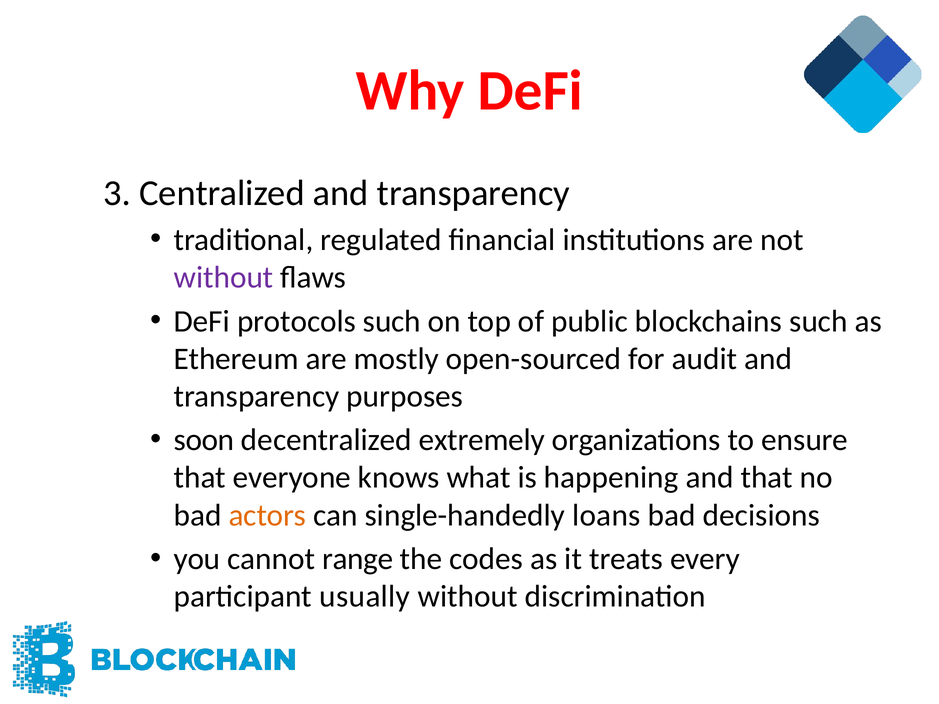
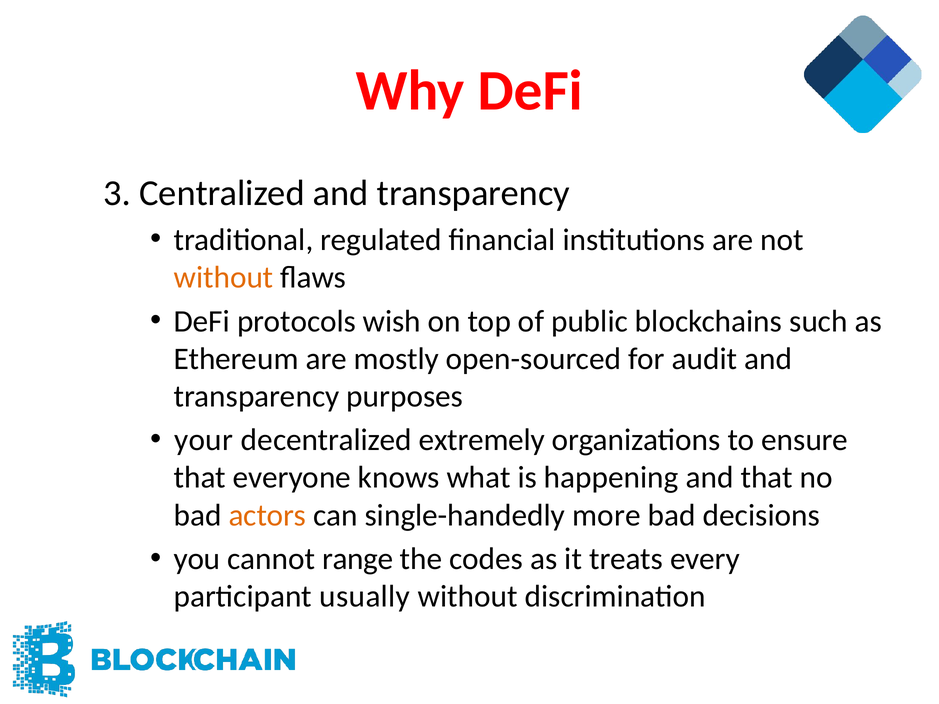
without colour: purple -> orange (224, 278)
protocols such: such -> wish (392, 321)
soon: soon -> your (204, 440)
loans: loans -> more (607, 515)
